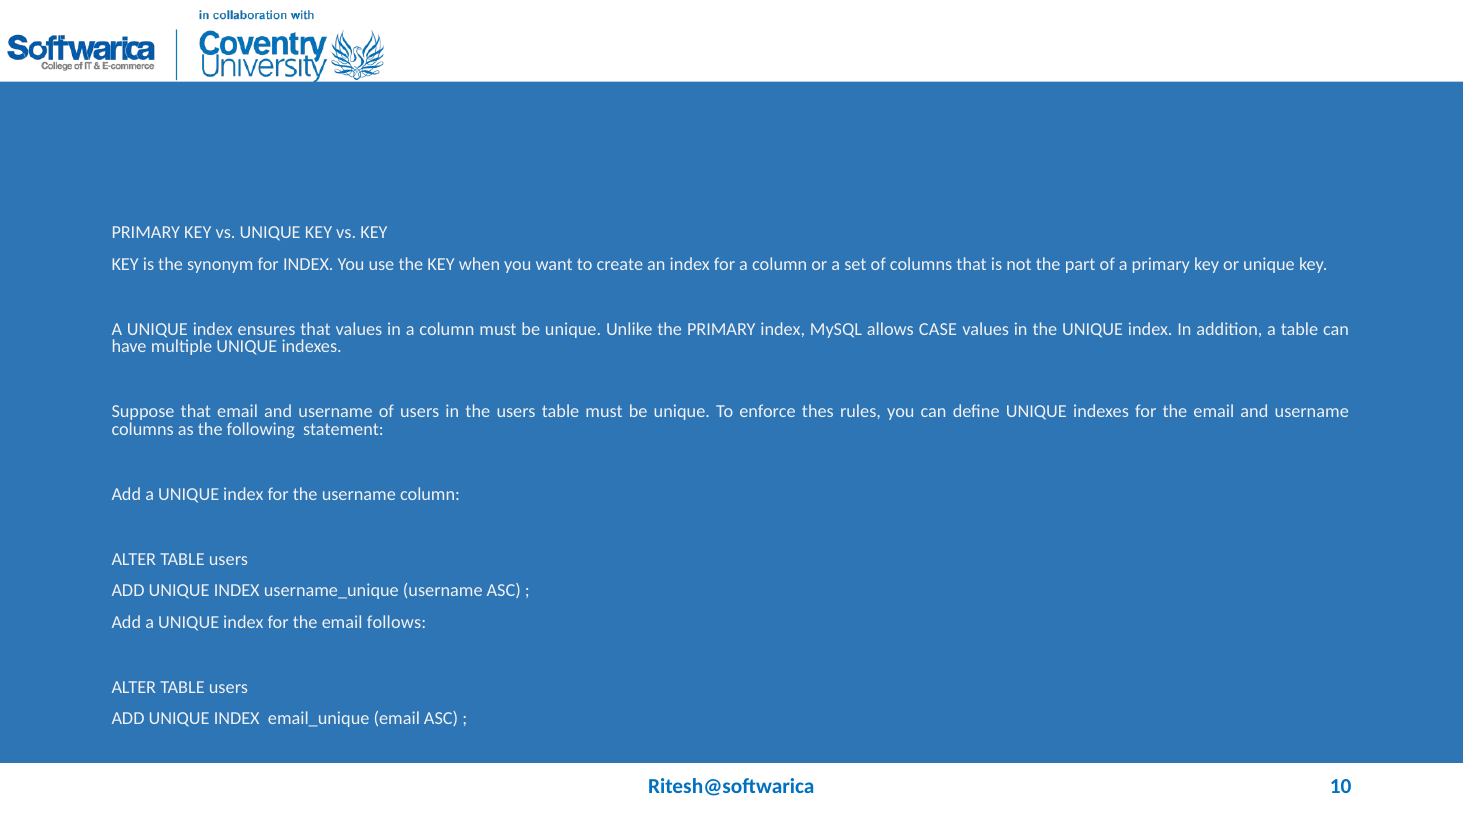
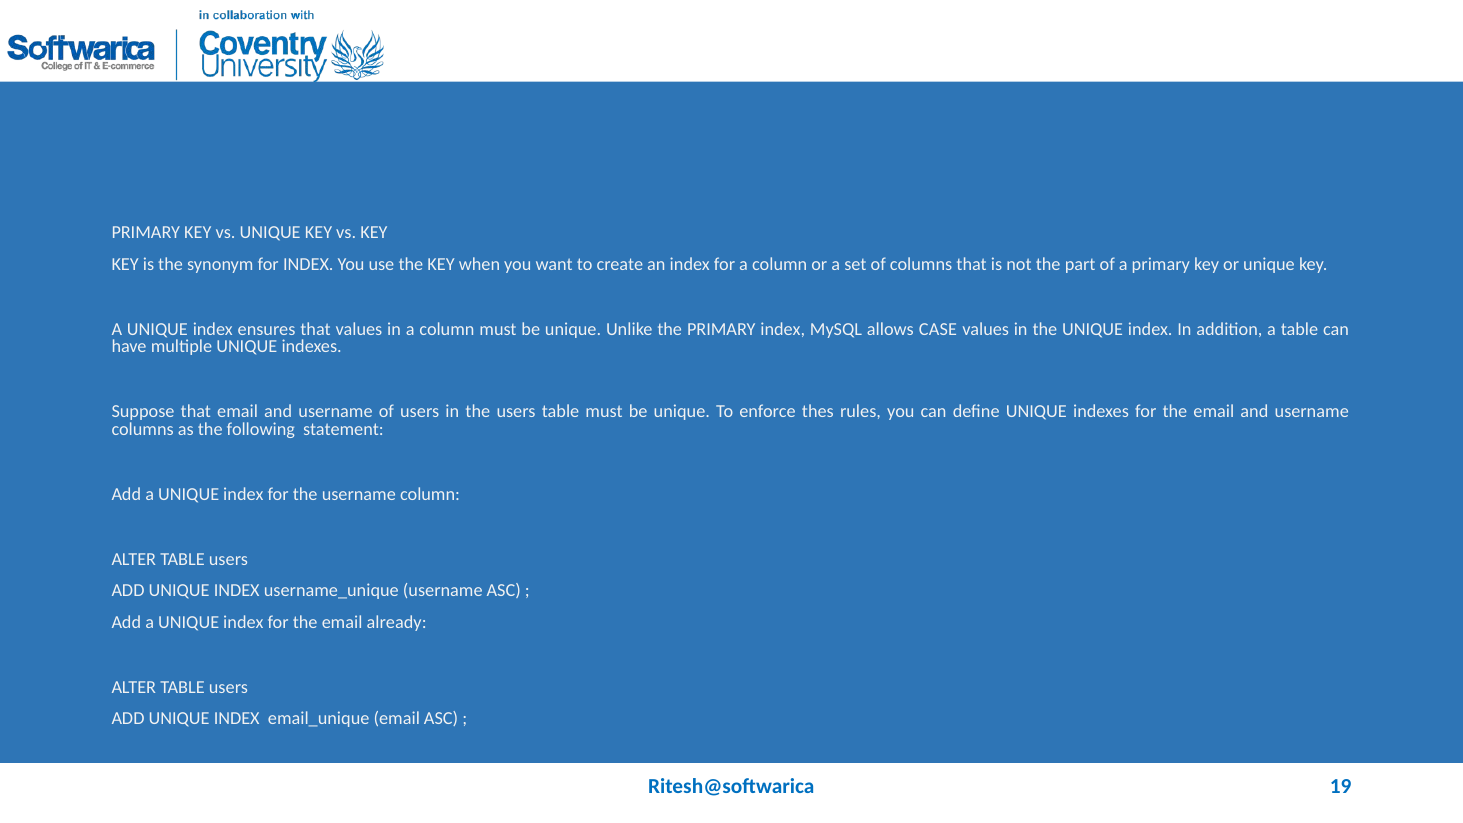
follows: follows -> already (397, 622)
10: 10 -> 19 (1341, 786)
